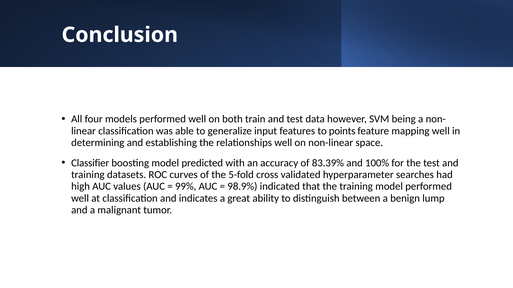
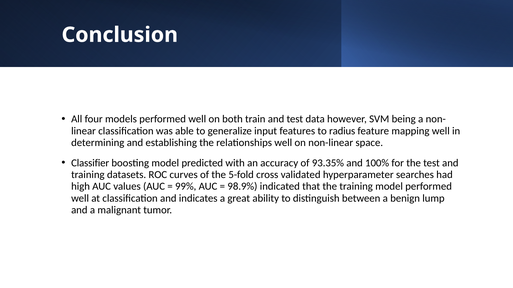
points: points -> radius (342, 131)
83.39%: 83.39% -> 93.35% (328, 163)
